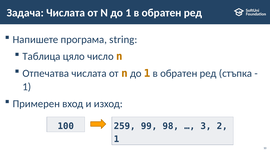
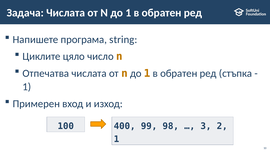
Таблица: Таблица -> Циклите (42, 56)
259: 259 -> 400 (125, 126)
